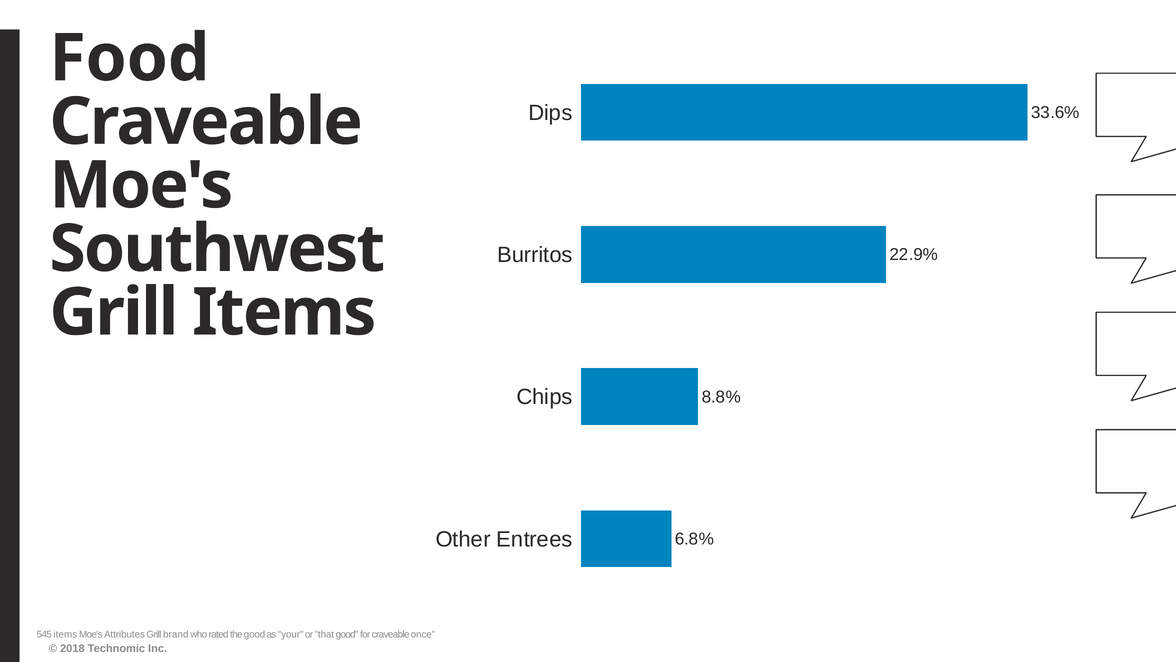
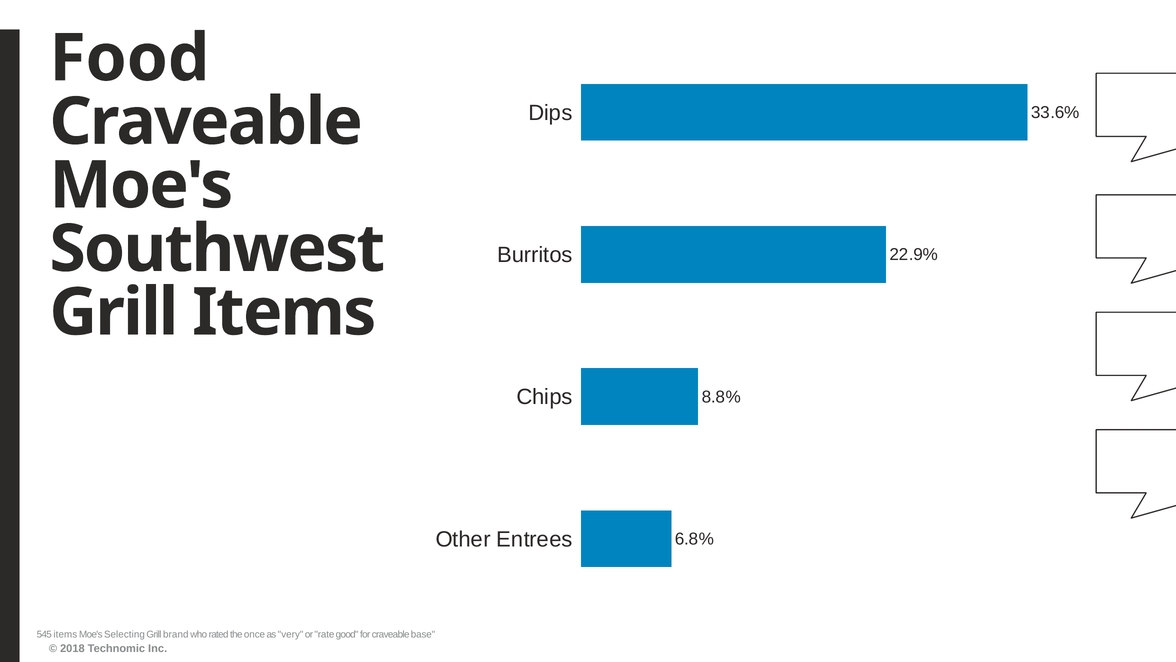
Attributes: Attributes -> Selecting (124, 634)
the good: good -> once (255, 634)
your: your -> very (291, 634)
that: that -> rate (324, 634)
once: once -> base (423, 634)
